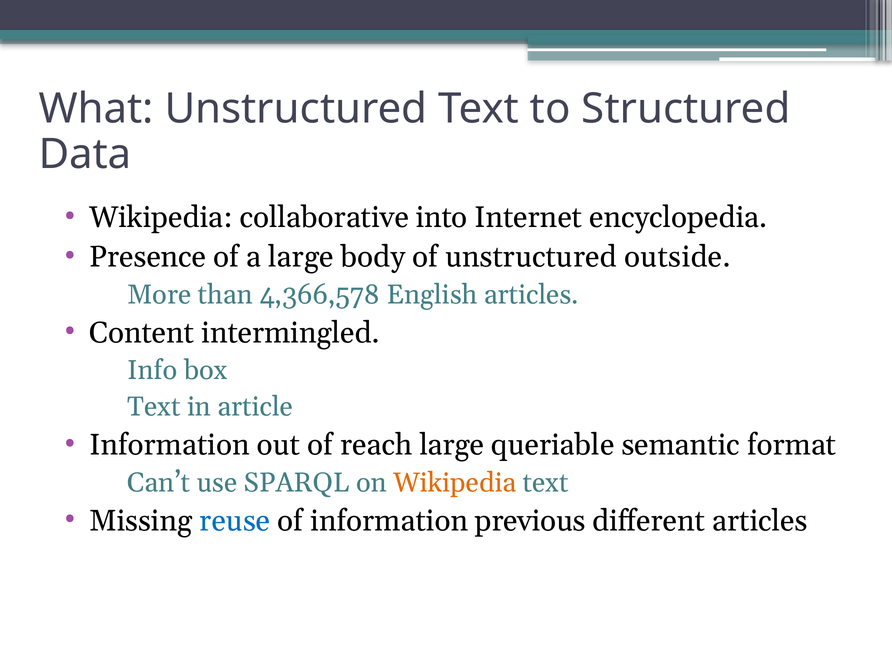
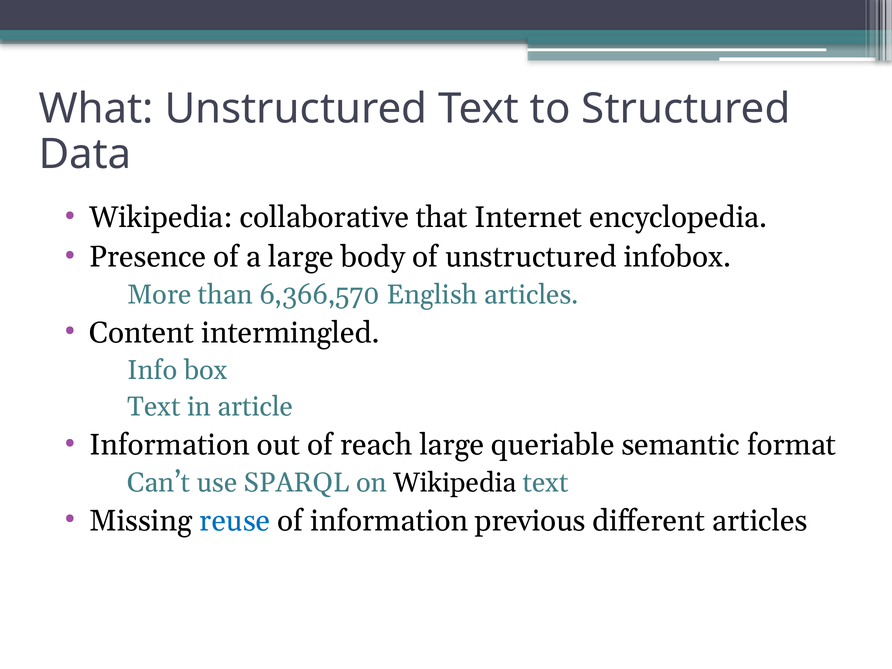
into: into -> that (442, 218)
outside: outside -> infobox (678, 257)
4,366,578: 4,366,578 -> 6,366,570 (320, 295)
Wikipedia colour: orange -> black (455, 483)
